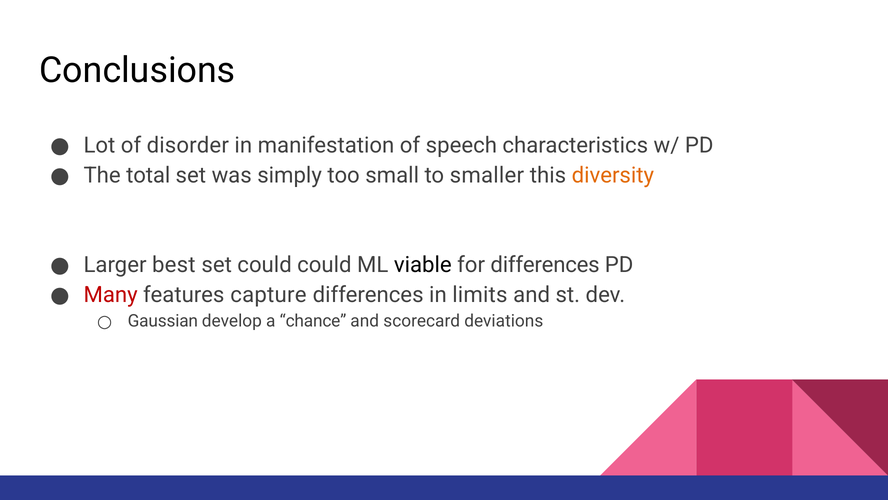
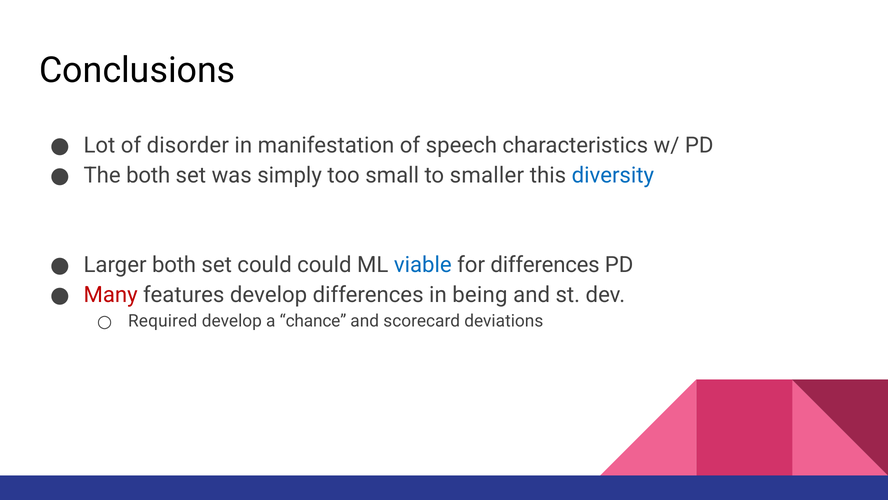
The total: total -> both (148, 175)
diversity colour: orange -> blue (613, 175)
Larger best: best -> both (174, 265)
viable colour: black -> blue (423, 265)
features capture: capture -> develop (269, 295)
limits: limits -> being (480, 295)
Gaussian: Gaussian -> Required (163, 321)
